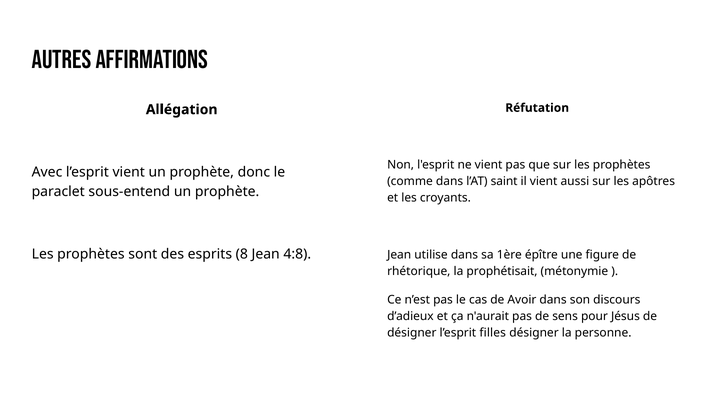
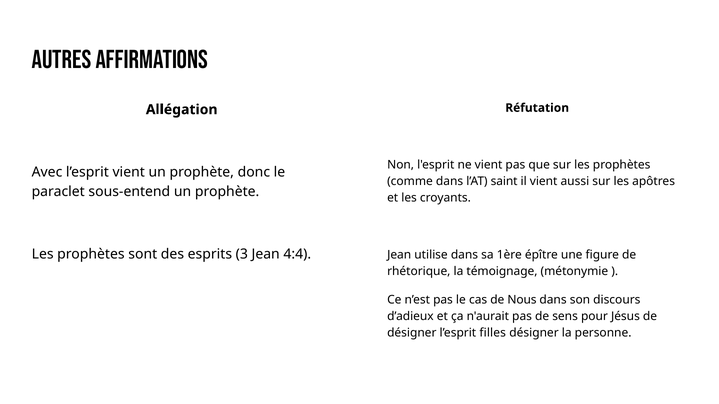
8: 8 -> 3 (242, 254)
4:8: 4:8 -> 4:4 (297, 254)
prophétisait: prophétisait -> témoignage (502, 272)
Avoir: Avoir -> Nous (522, 300)
